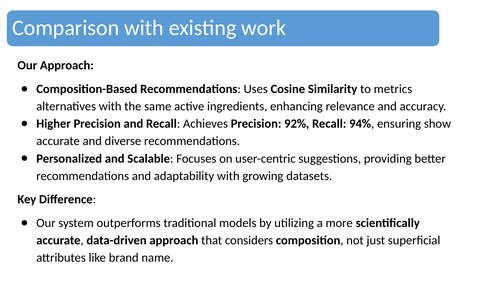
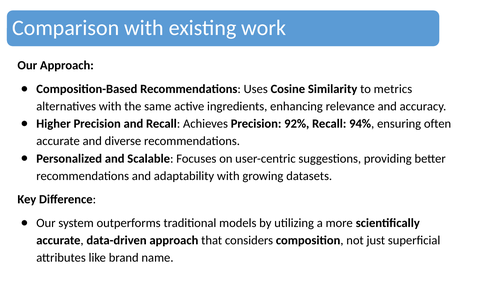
show: show -> often (438, 124)
